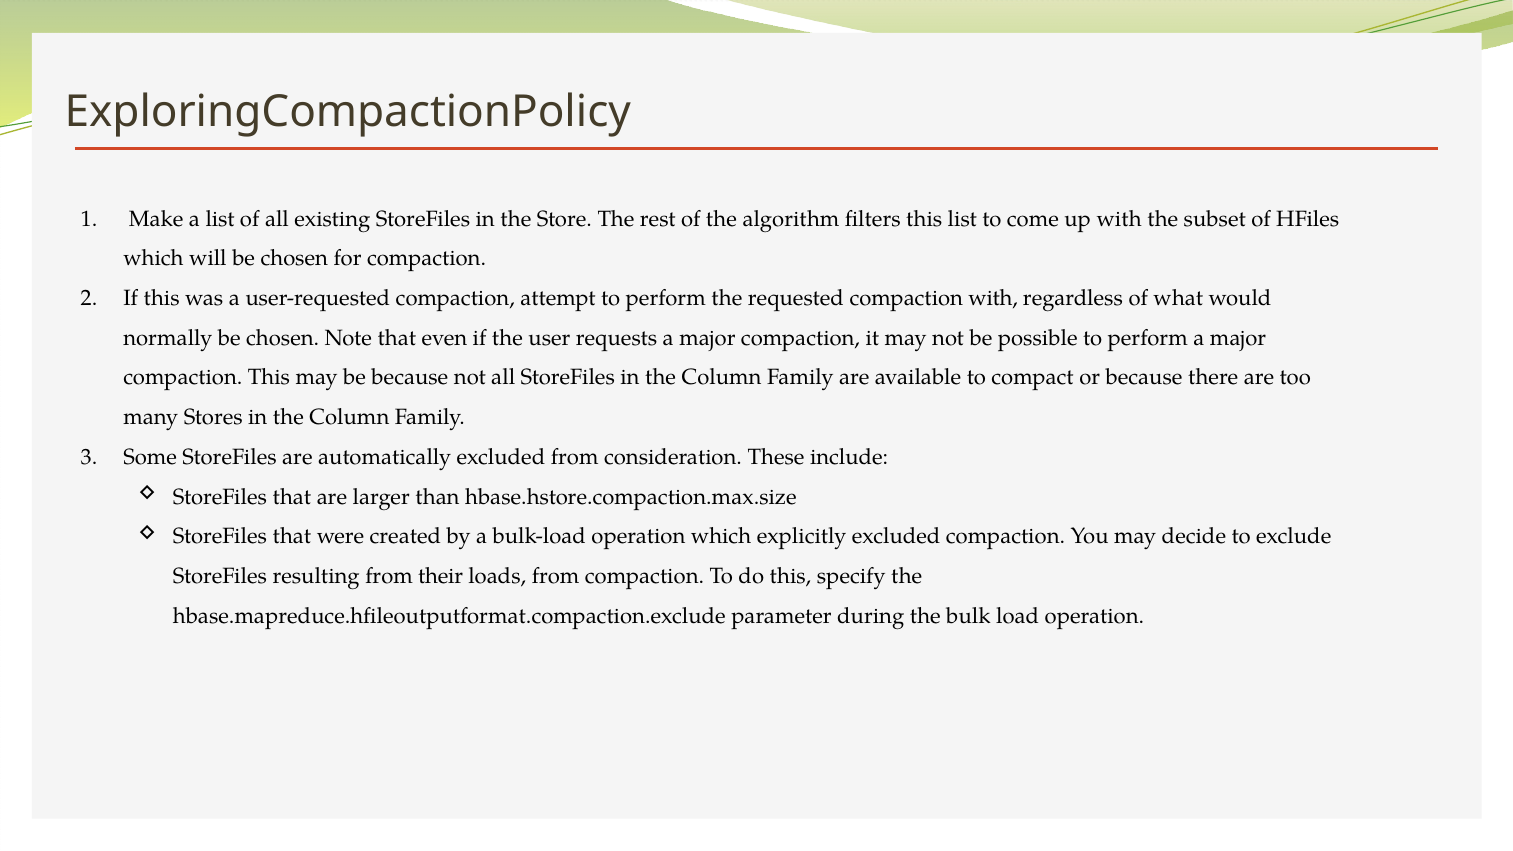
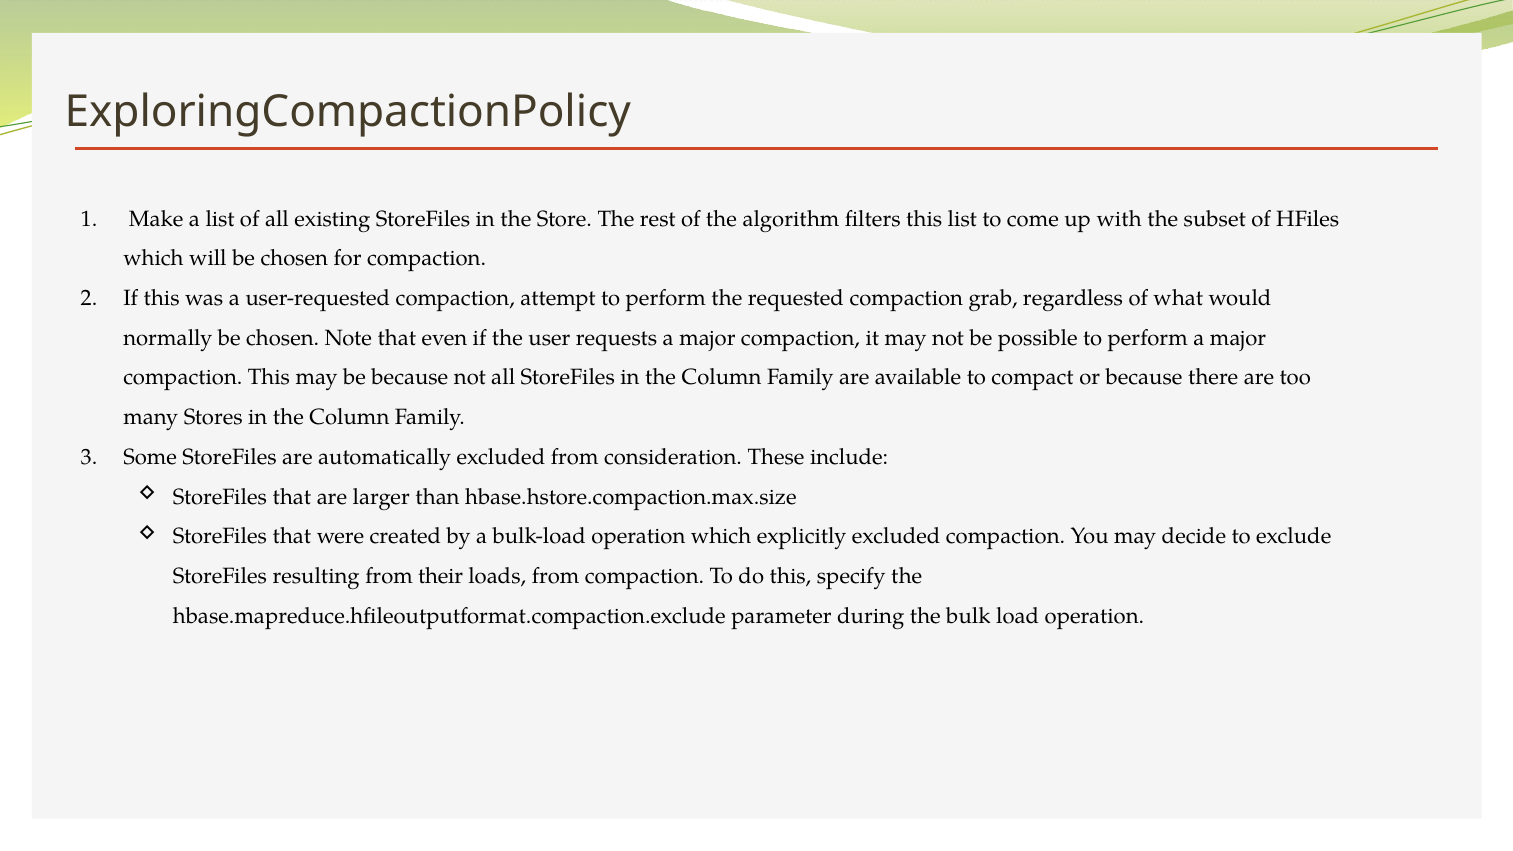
compaction with: with -> grab (993, 298)
